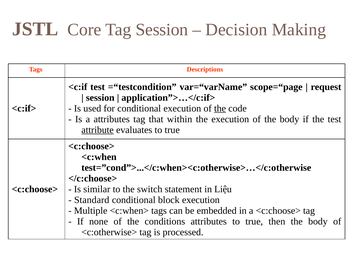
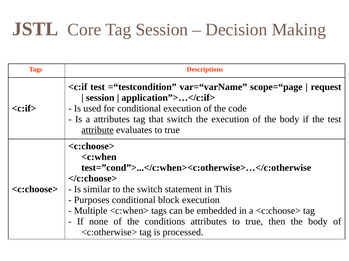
the underline: present -> none (220, 109)
that within: within -> switch (180, 119)
Liệu: Liệu -> This (223, 190)
Standard: Standard -> Purposes (92, 200)
